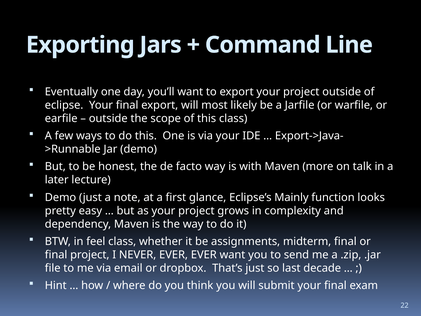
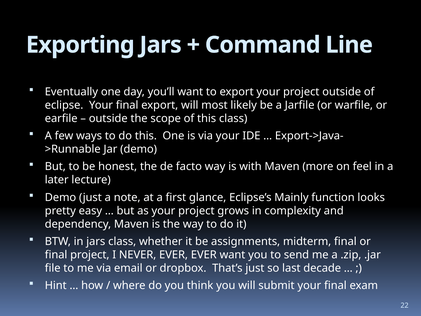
talk: talk -> feel (362, 166)
in feel: feel -> jars (96, 241)
